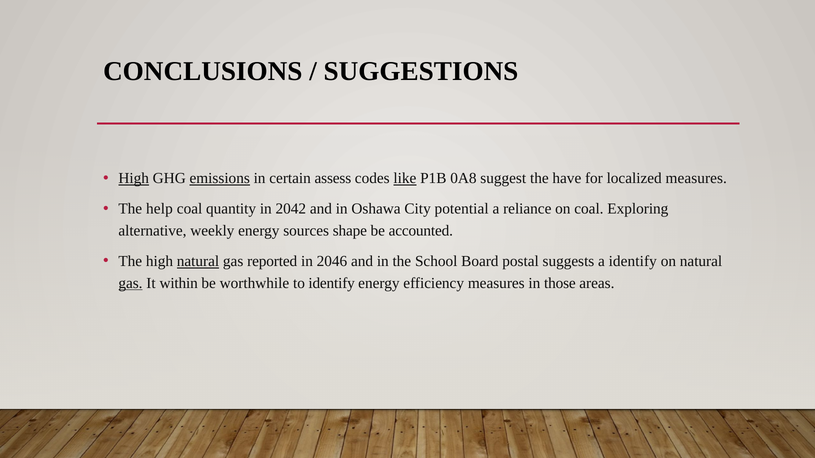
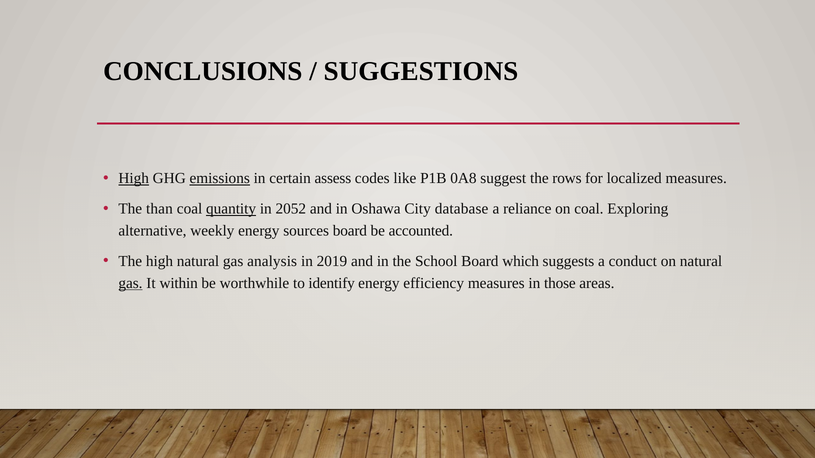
like underline: present -> none (405, 179)
have: have -> rows (567, 179)
help: help -> than (159, 209)
quantity underline: none -> present (231, 209)
2042: 2042 -> 2052 (291, 209)
potential: potential -> database (462, 209)
sources shape: shape -> board (350, 231)
natural underline: present -> none (198, 261)
reported: reported -> analysis (272, 261)
2046: 2046 -> 2019 (332, 261)
postal: postal -> which (521, 261)
a identify: identify -> conduct (633, 261)
